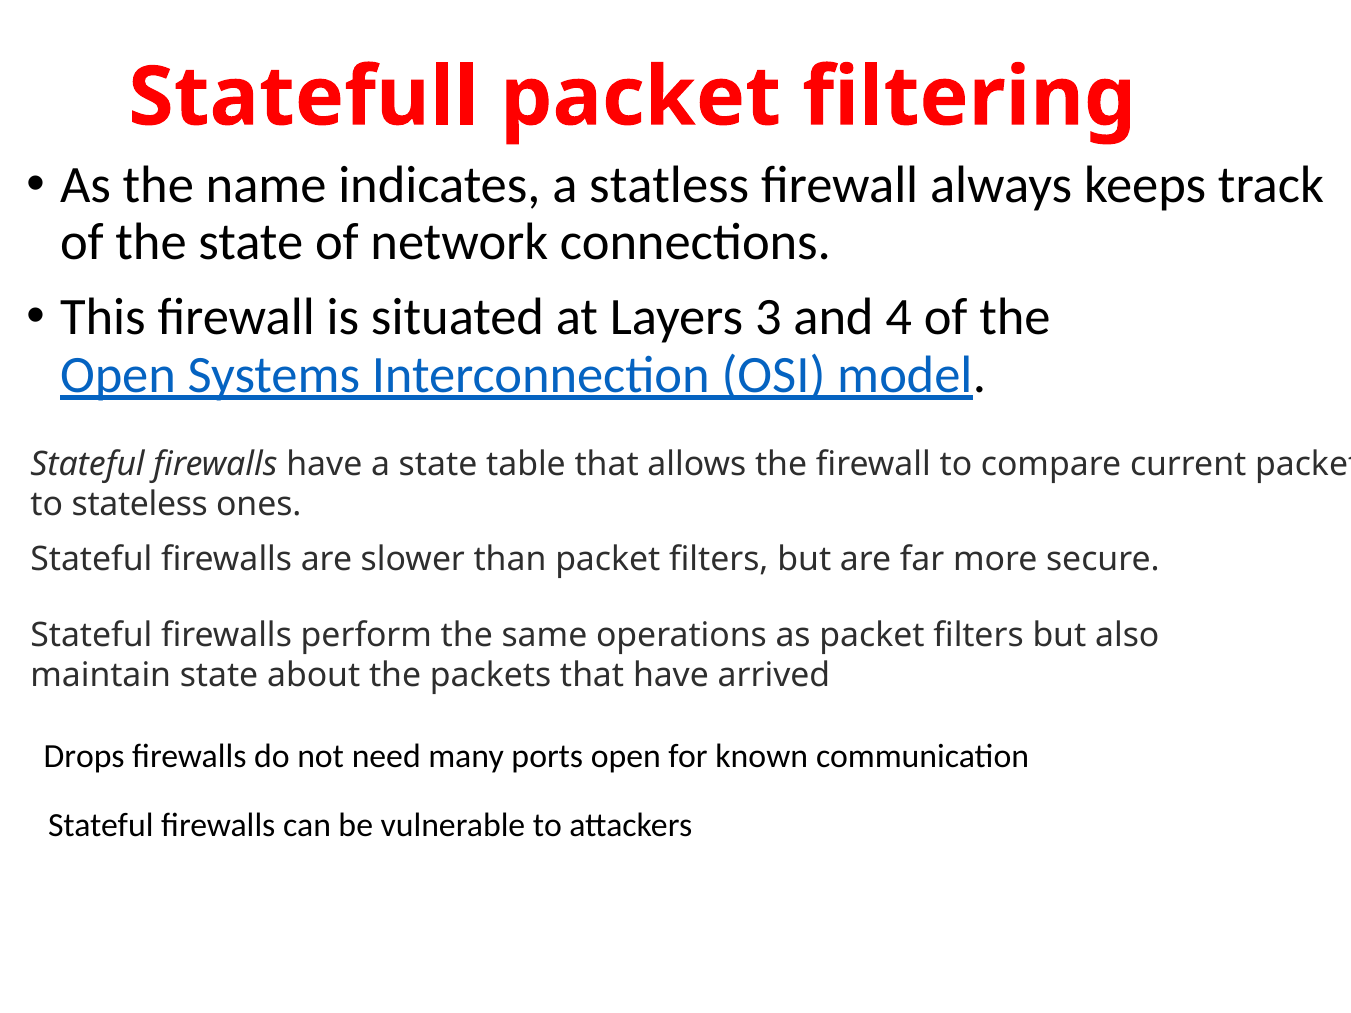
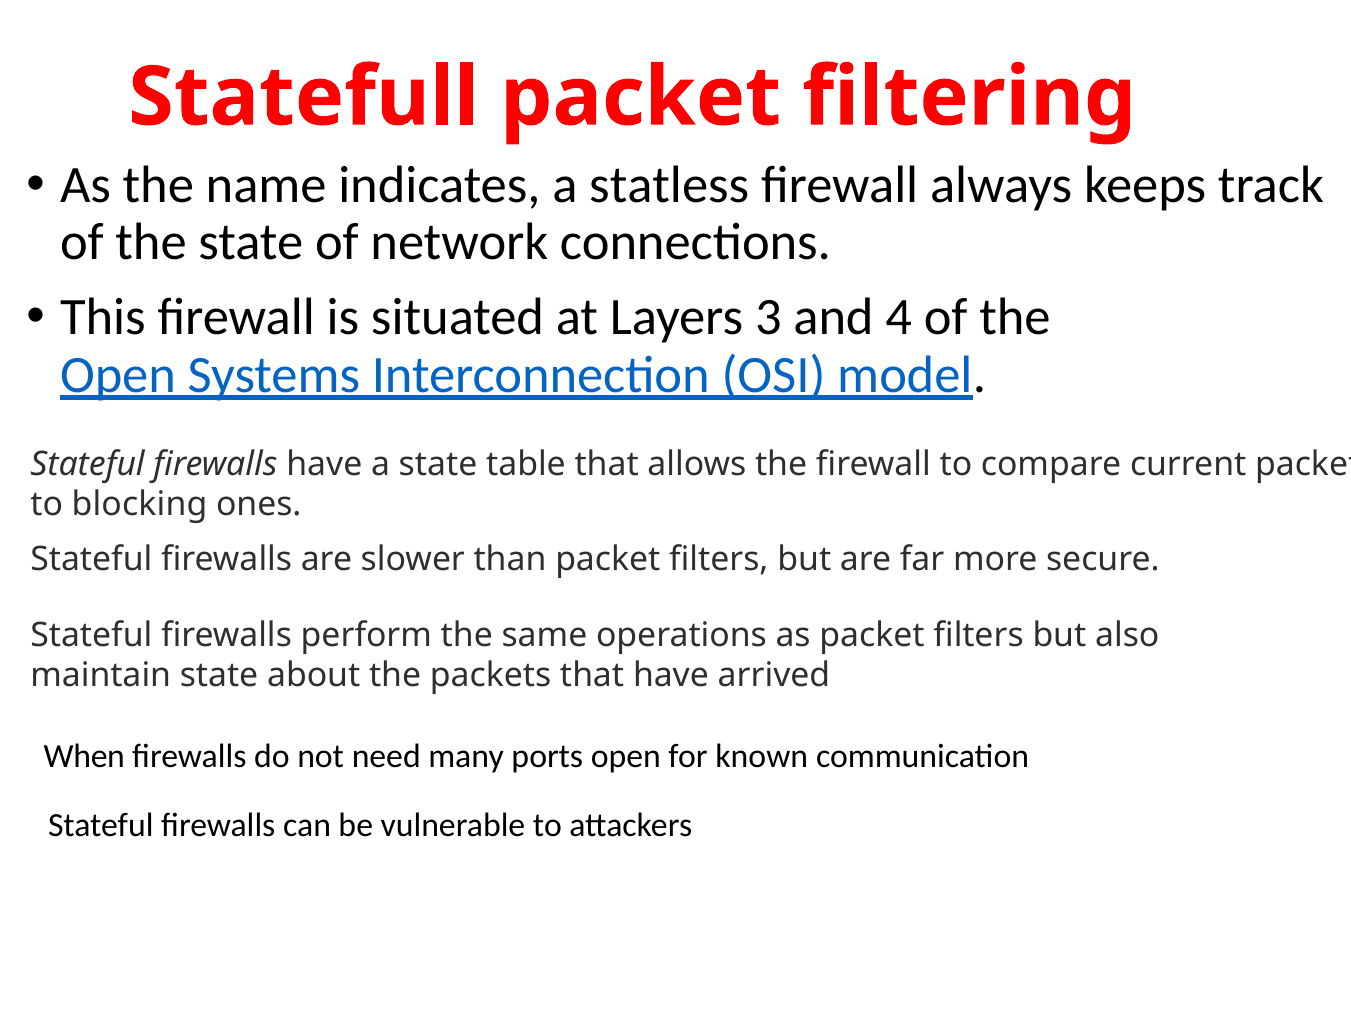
stateless: stateless -> blocking (139, 505)
Drops: Drops -> When (84, 756)
